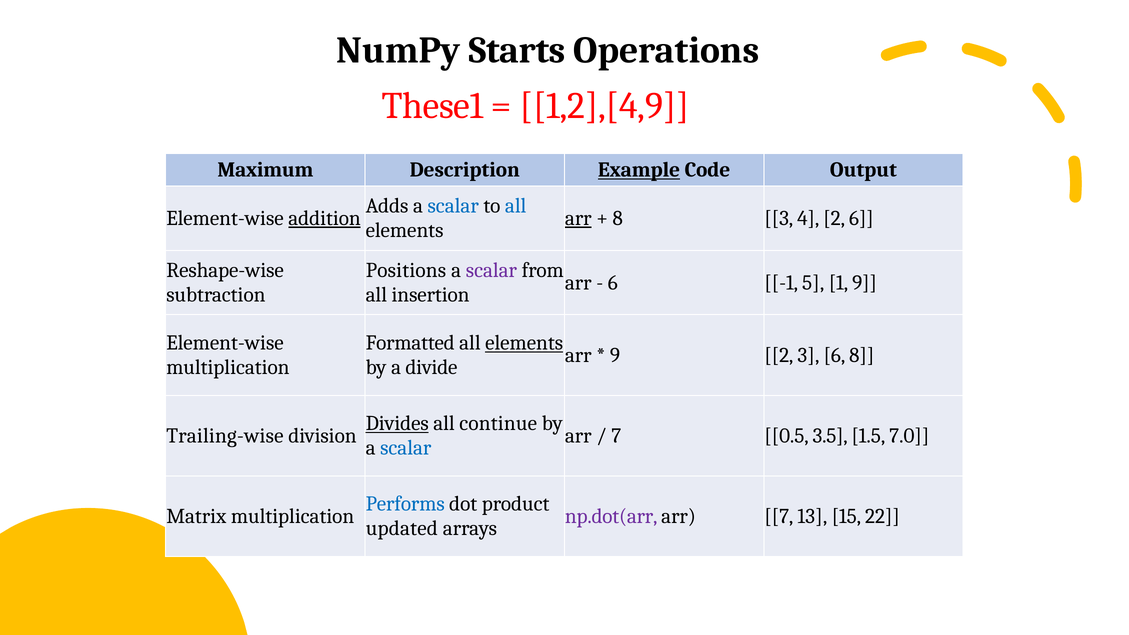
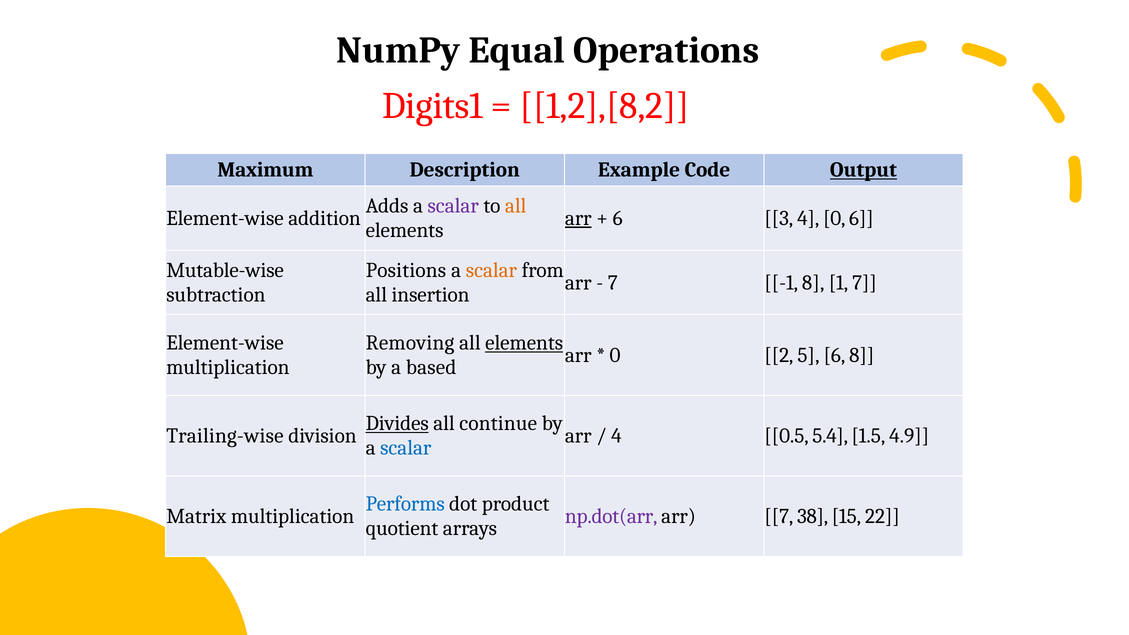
Starts: Starts -> Equal (517, 50)
These1: These1 -> Digits1 (432, 106)
1,2],[4,9: 1,2],[4,9 -> 1,2],[8,2 (605, 106)
Example underline: present -> none (639, 170)
Output underline: none -> present (863, 170)
scalar colour: blue -> purple (453, 206)
all colour: blue -> orange (516, 206)
addition underline: present -> none (324, 218)
8: 8 -> 6 (618, 218)
4 2: 2 -> 0 (834, 218)
Reshape-wise: Reshape-wise -> Mutable-wise (225, 270)
scalar colour: purple -> orange (491, 270)
6: 6 -> 7 (613, 283)
-1 5: 5 -> 8 (813, 283)
1 9: 9 -> 7 (865, 283)
Formatted: Formatted -> Removing (410, 343)
9: 9 -> 0 (615, 355)
2 3: 3 -> 5 (808, 355)
divide: divide -> based (431, 367)
7: 7 -> 4 (616, 436)
3.5: 3.5 -> 5.4 (830, 436)
7.0: 7.0 -> 4.9 (909, 436)
13: 13 -> 38 (813, 516)
updated: updated -> quotient (402, 528)
